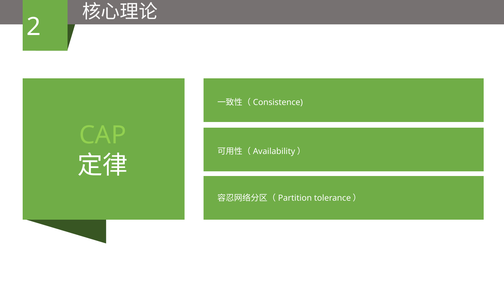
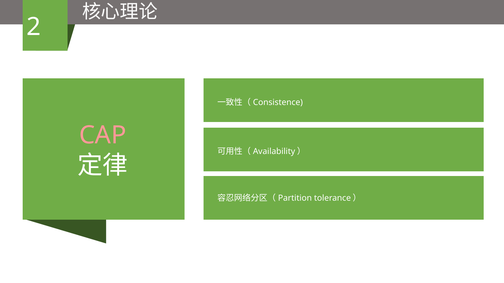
CAP colour: light green -> pink (103, 135)
